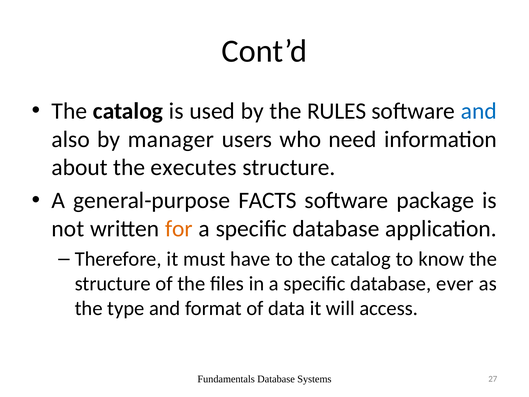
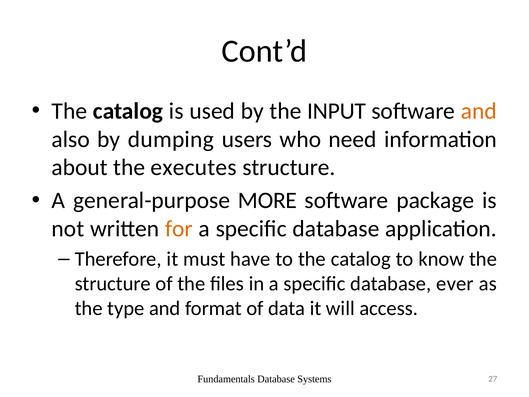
RULES: RULES -> INPUT (337, 111)
and colour: blue -> orange (479, 111)
manager: manager -> dumping (171, 139)
FACTS: FACTS -> MORE (268, 200)
